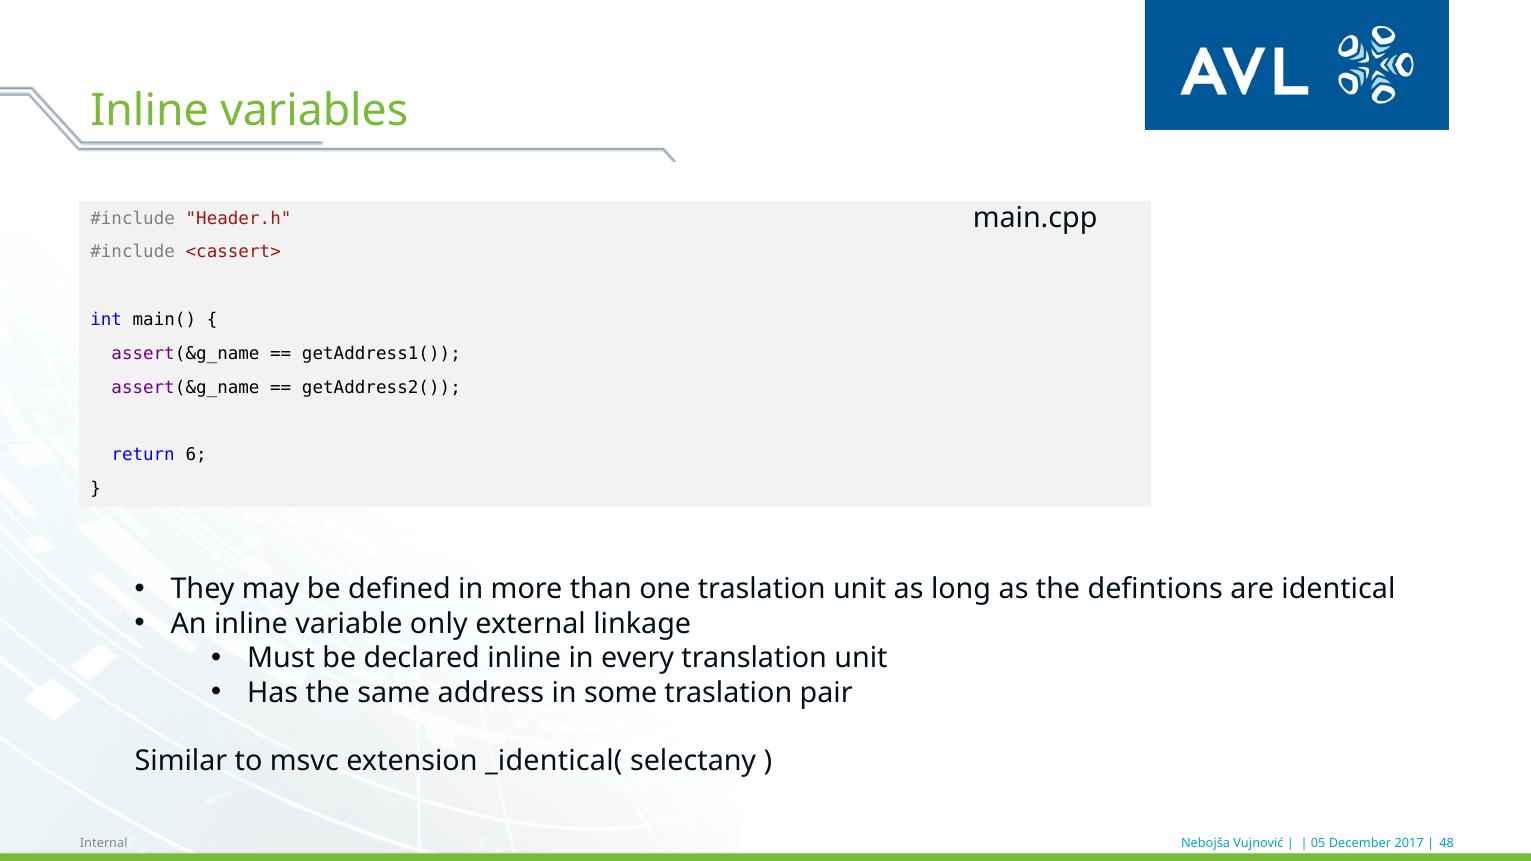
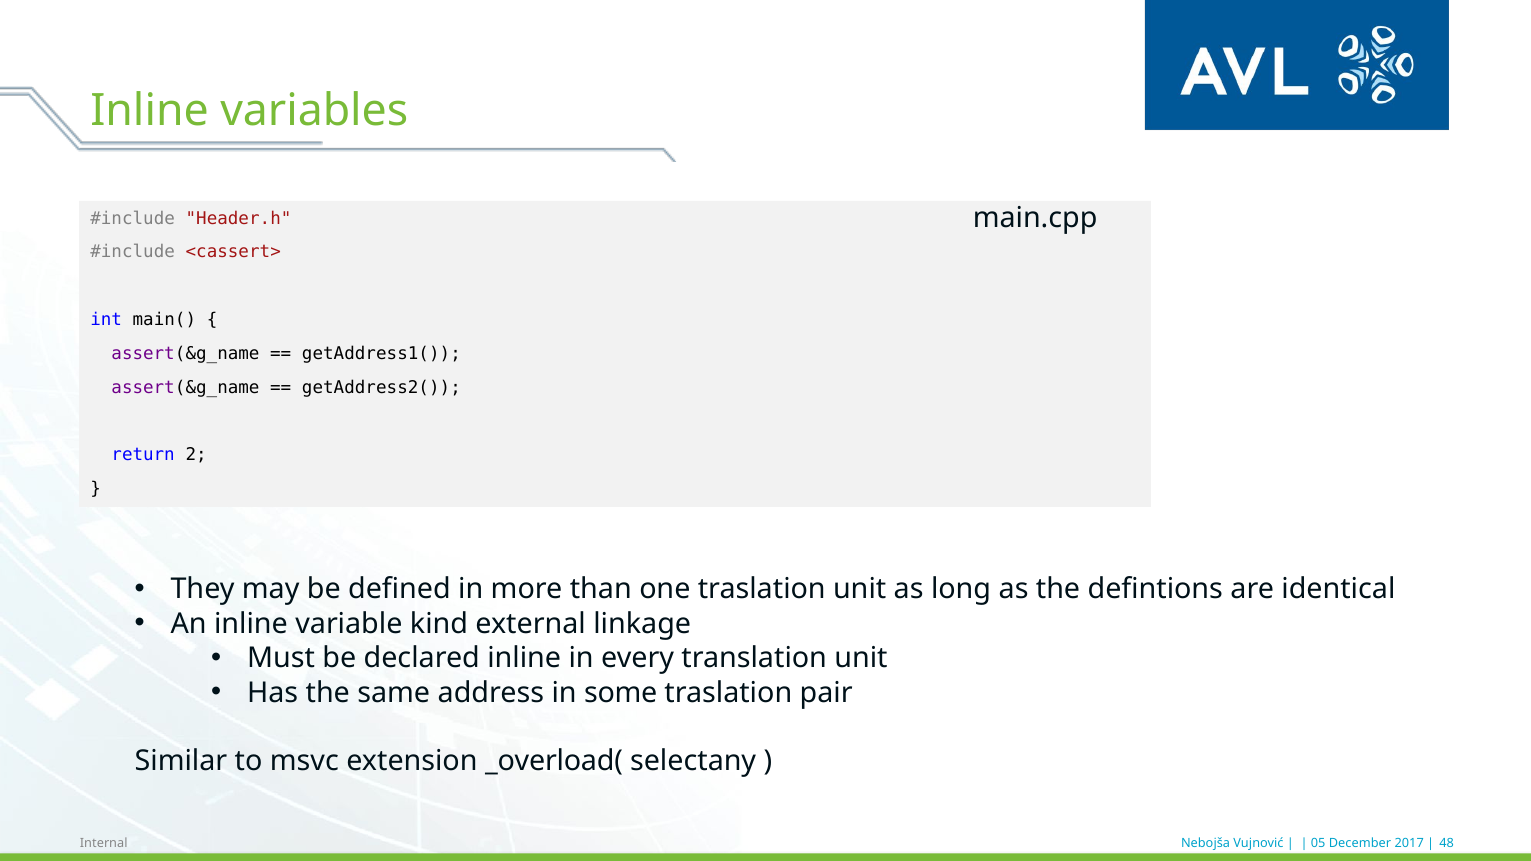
6: 6 -> 2 (196, 455)
only: only -> kind (439, 624)
_identical(: _identical( -> _overload( (554, 762)
